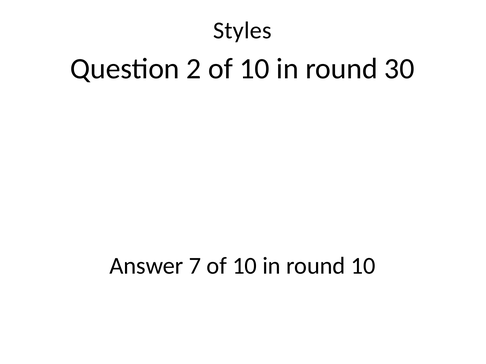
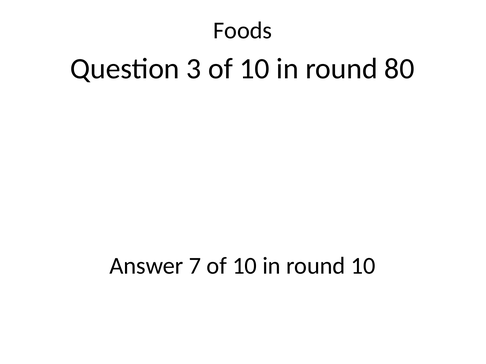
Styles: Styles -> Foods (243, 31)
2: 2 -> 3 (194, 69)
30: 30 -> 80 (399, 69)
